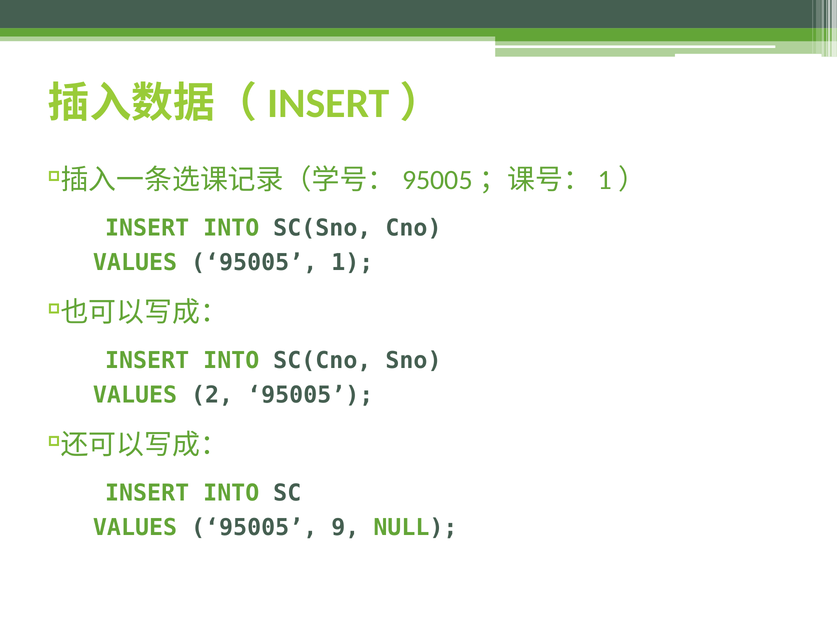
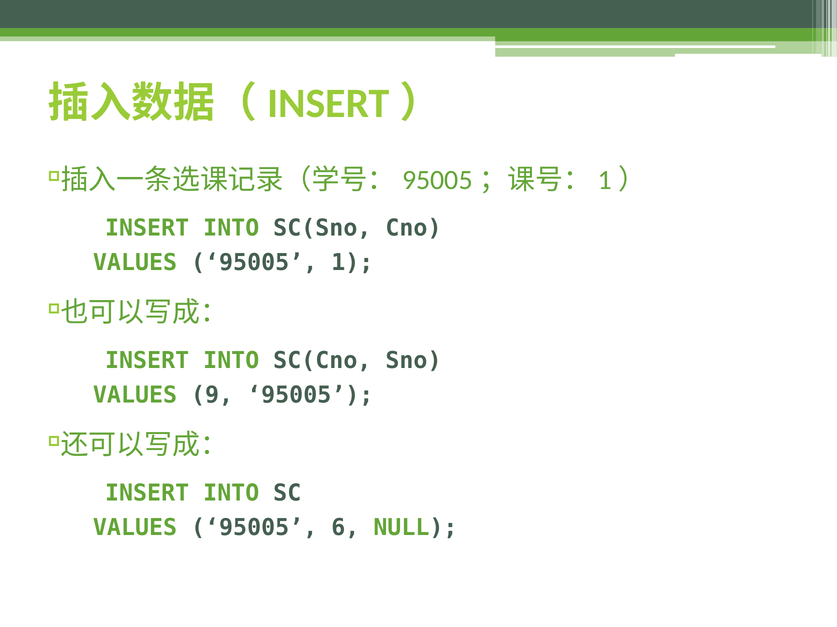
2: 2 -> 9 (212, 396)
9: 9 -> 6 (345, 528)
